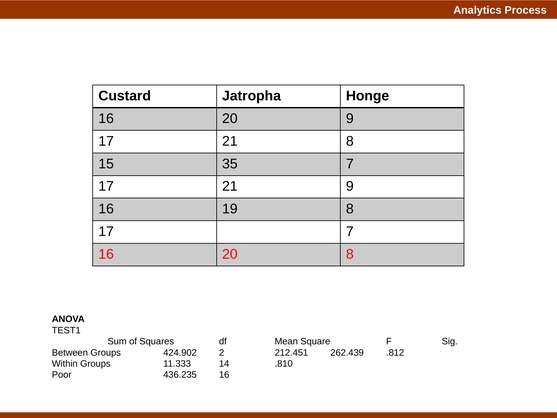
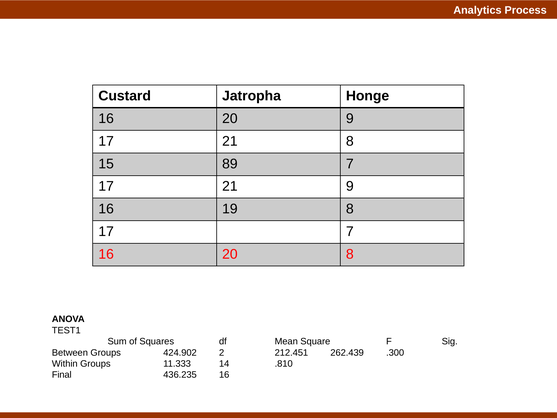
35: 35 -> 89 (230, 164)
.812: .812 -> .300 (395, 352)
Poor: Poor -> Final (62, 375)
